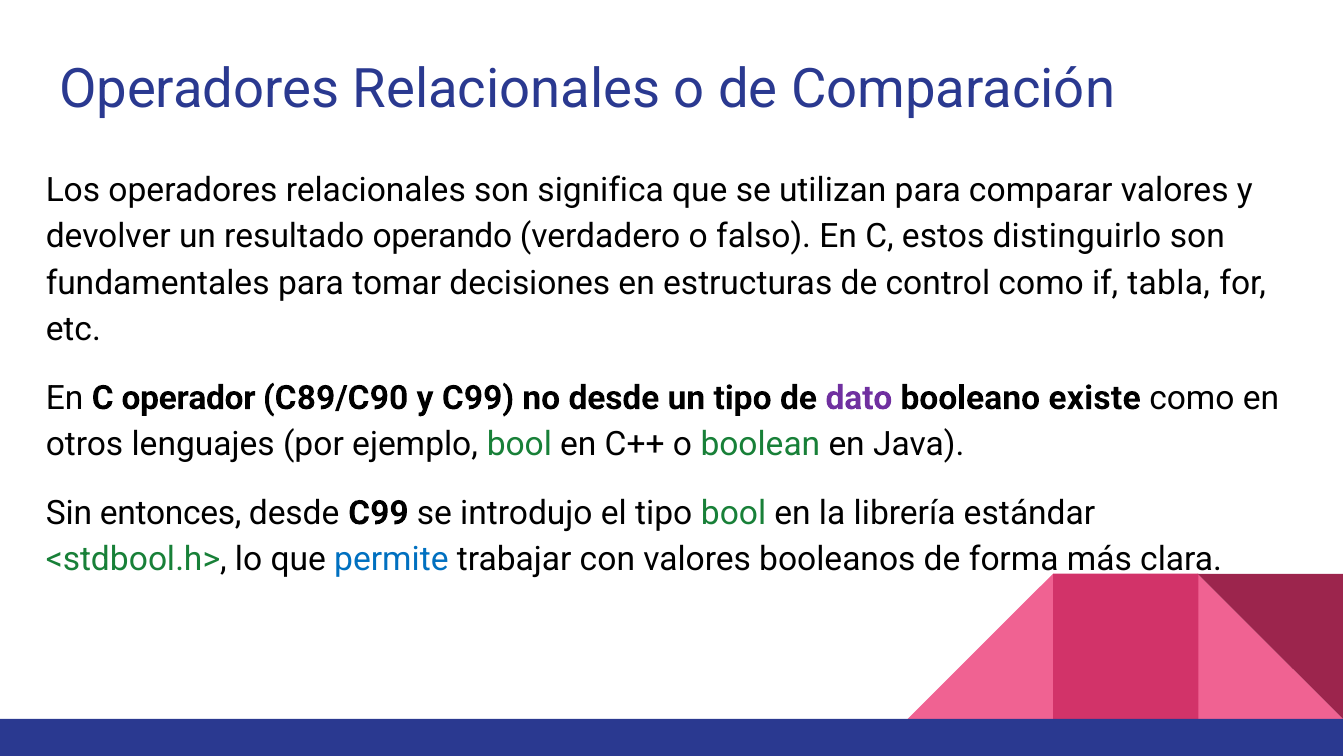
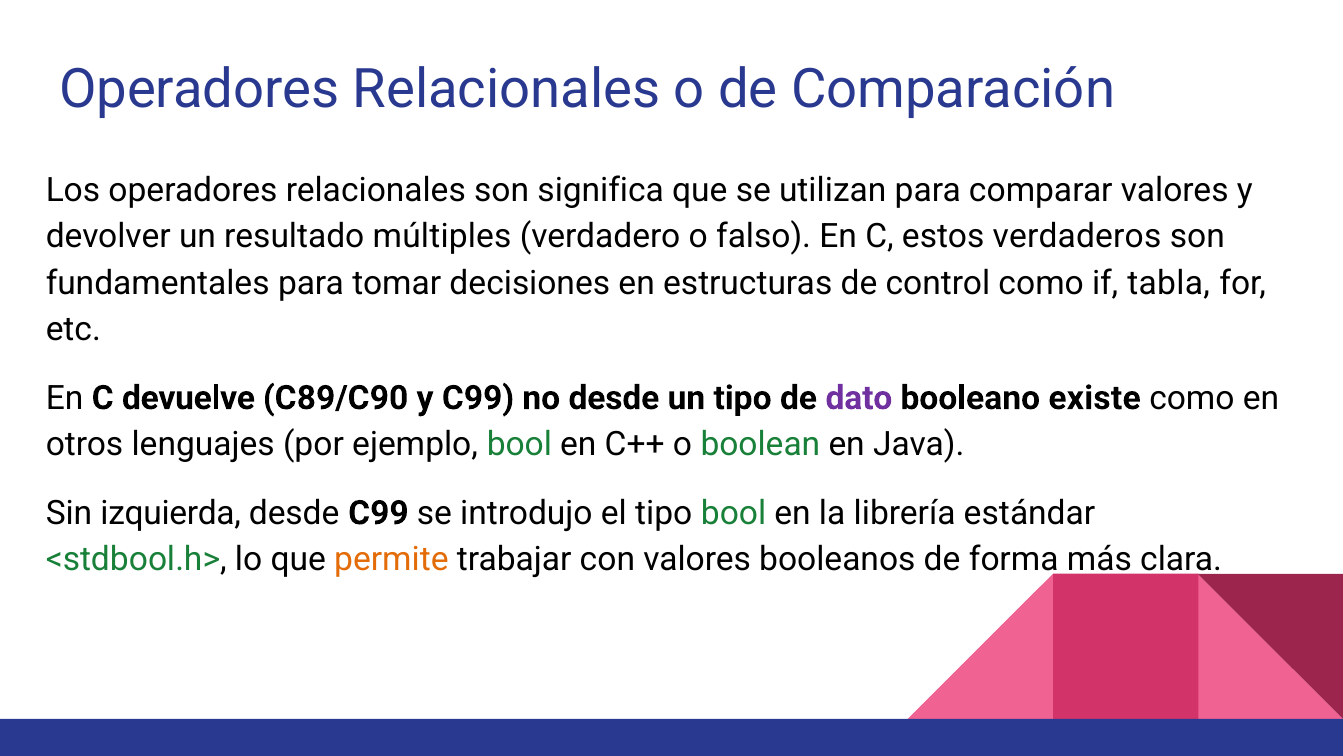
operando: operando -> múltiples (442, 236)
distinguirlo: distinguirlo -> verdaderos (1077, 236)
operador: operador -> devuelve (188, 398)
entonces: entonces -> izquierda (171, 513)
permite colour: blue -> orange (391, 559)
